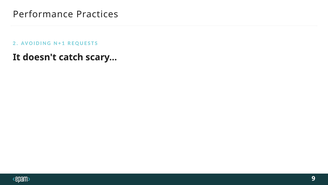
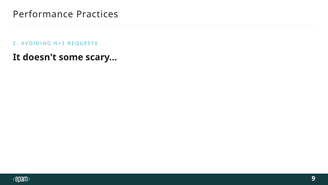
catch: catch -> some (71, 57)
